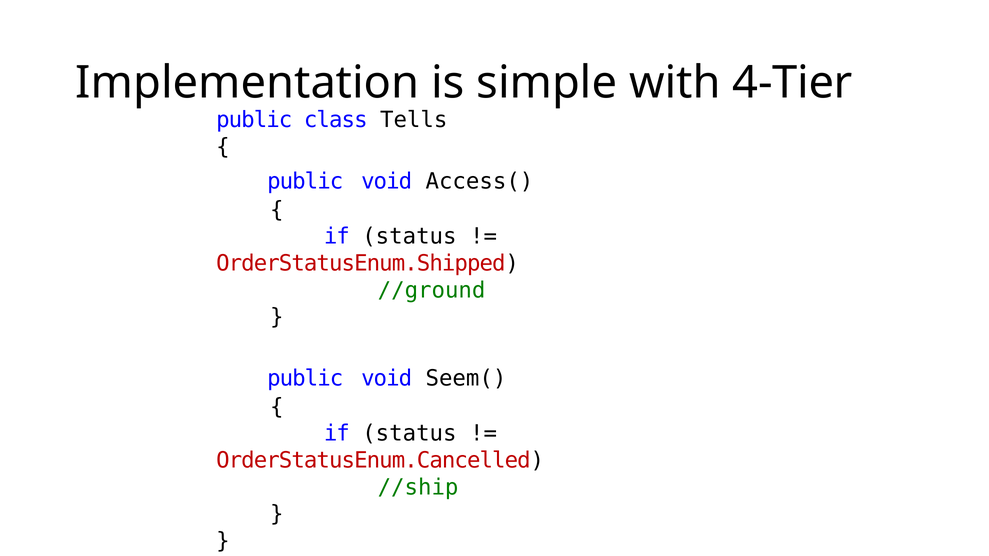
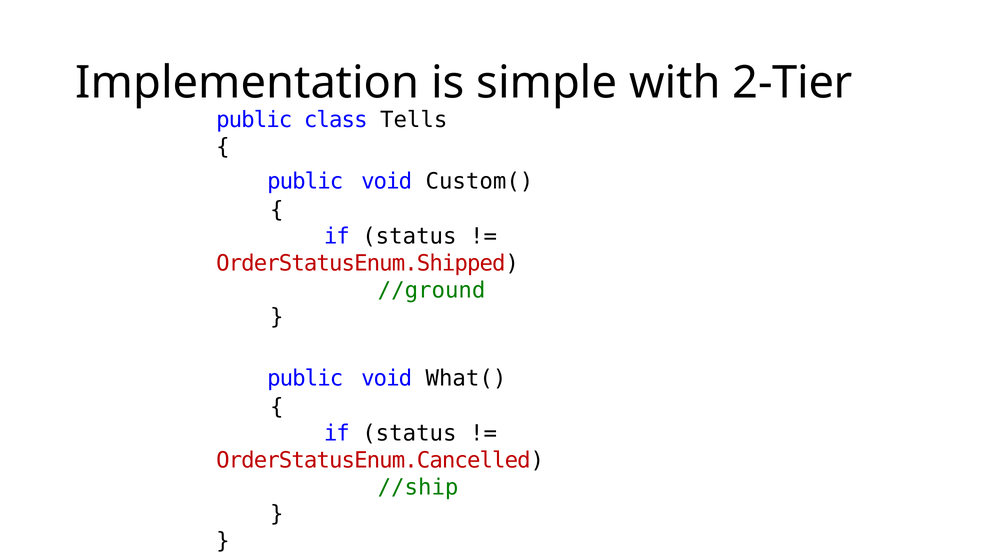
4-Tier: 4-Tier -> 2-Tier (793, 83)
Access(: Access( -> Custom( (479, 181)
Seem(: Seem( -> What( (466, 378)
